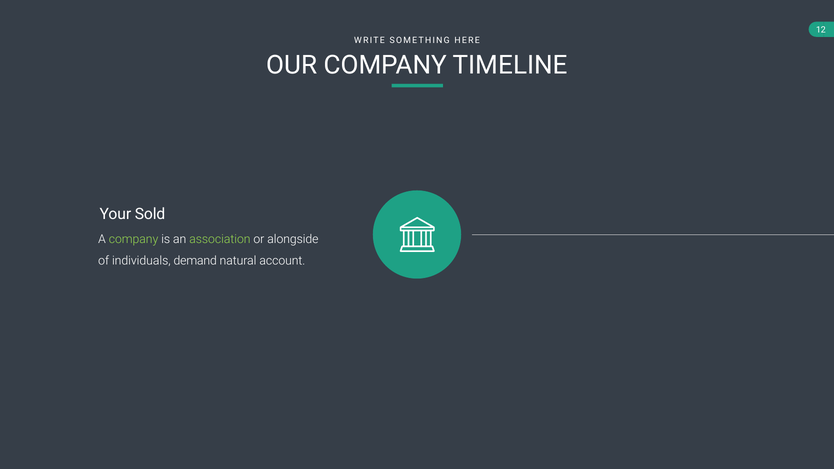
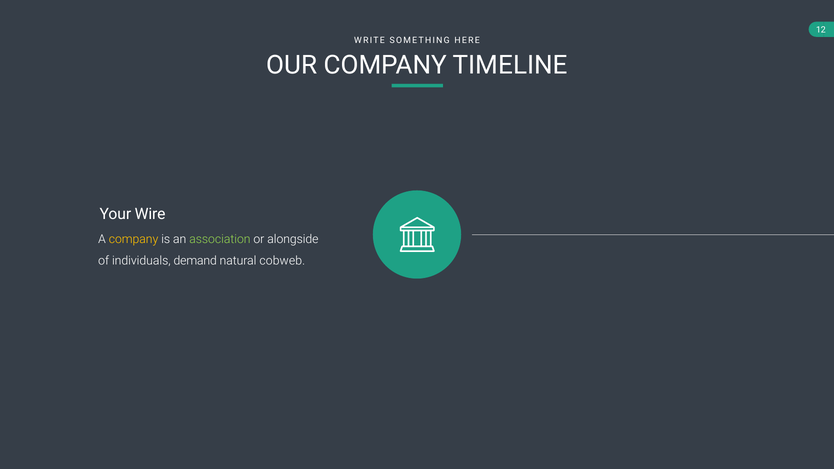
Sold: Sold -> Wire (150, 214)
company colour: light green -> yellow (134, 239)
account: account -> cobweb (282, 261)
